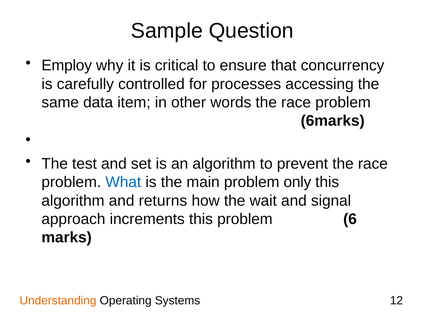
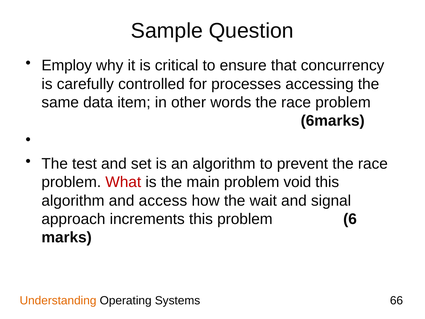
What colour: blue -> red (123, 182)
only: only -> void (297, 182)
returns: returns -> access (163, 200)
12: 12 -> 66 (396, 300)
